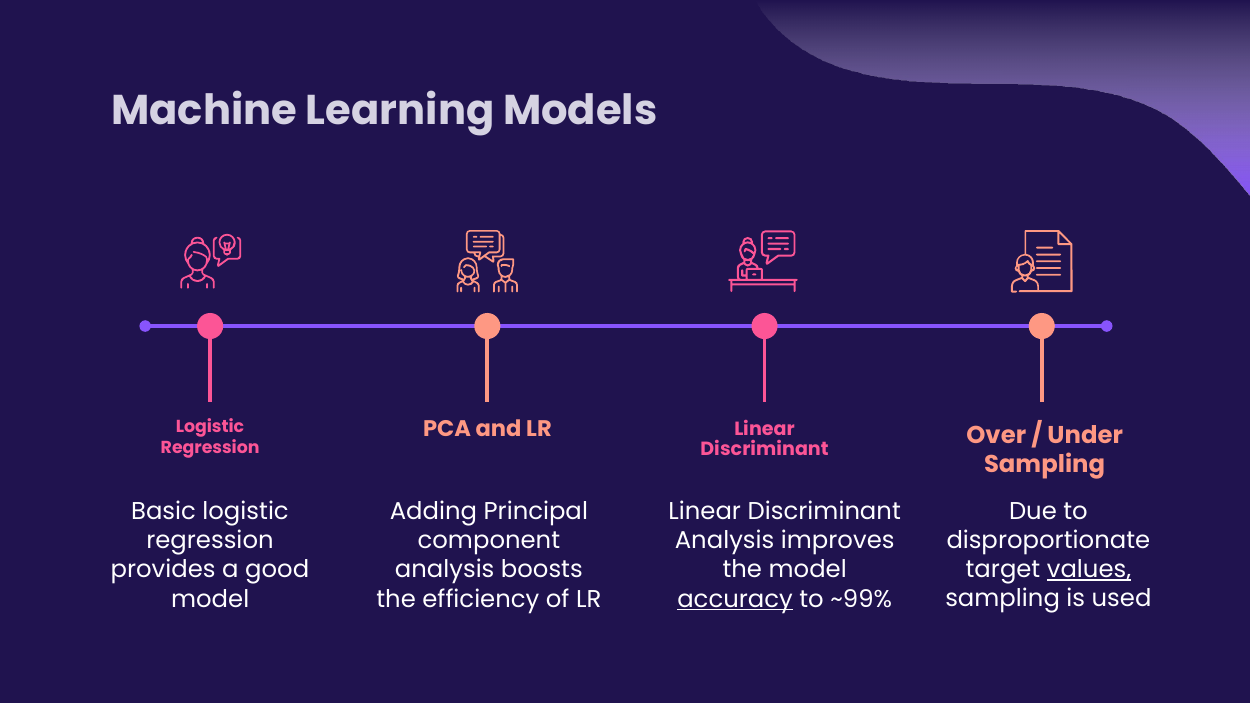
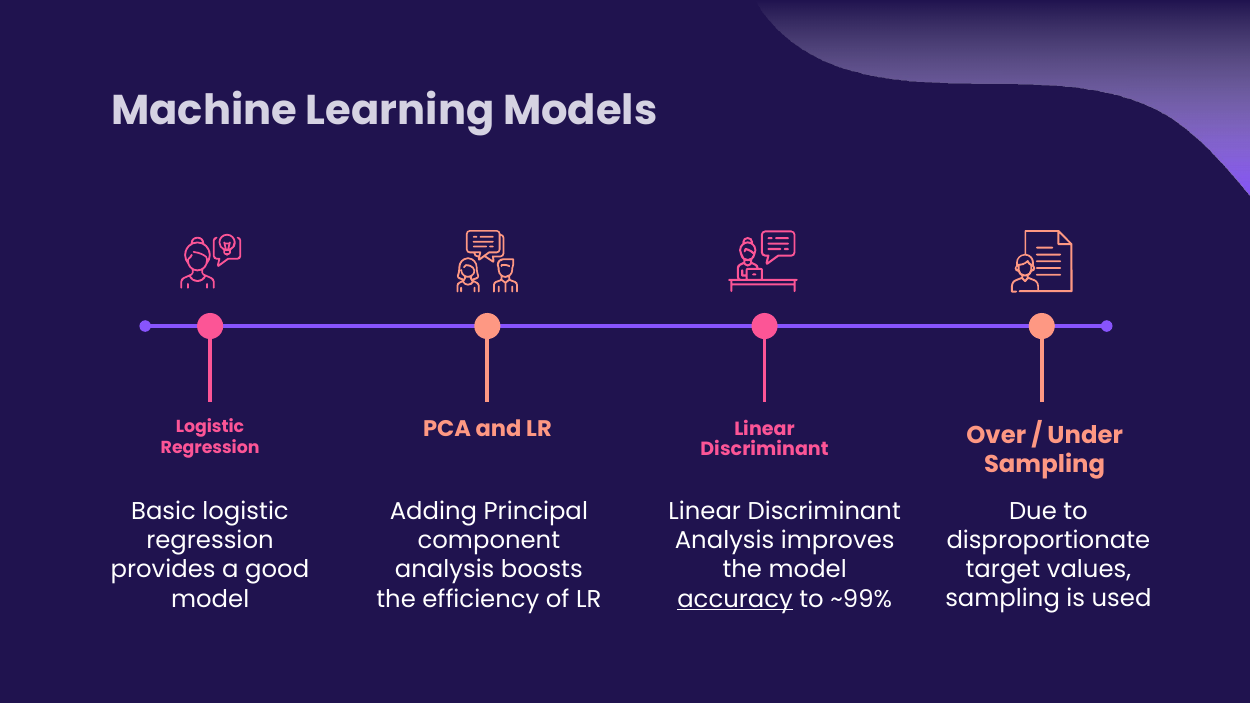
values underline: present -> none (1089, 570)
